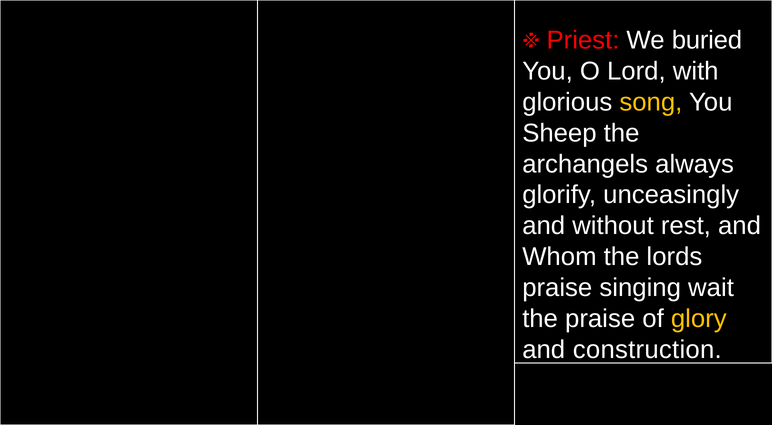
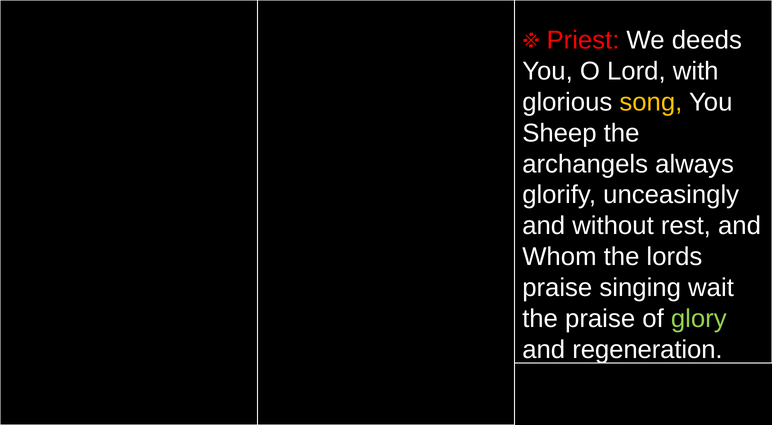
buried: buried -> deeds (707, 40)
glory colour: yellow -> light green (699, 318)
construction: construction -> regeneration (647, 349)
